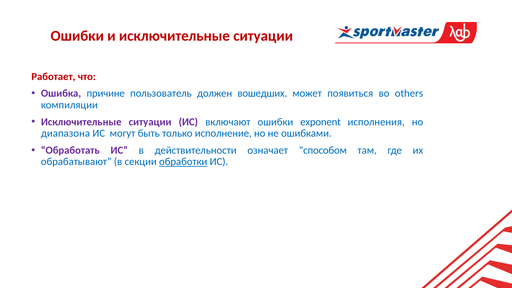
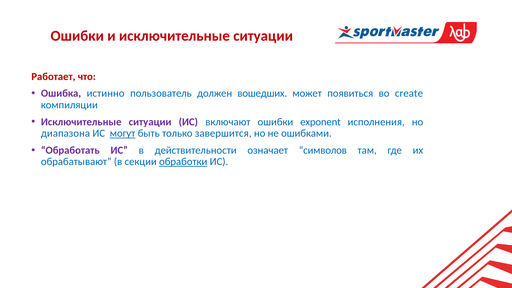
причине: причине -> истинно (106, 93)
others: others -> create (409, 93)
могут underline: none -> present (123, 133)
исполнение: исполнение -> завершится (223, 133)
способом: способом -> символов (323, 150)
